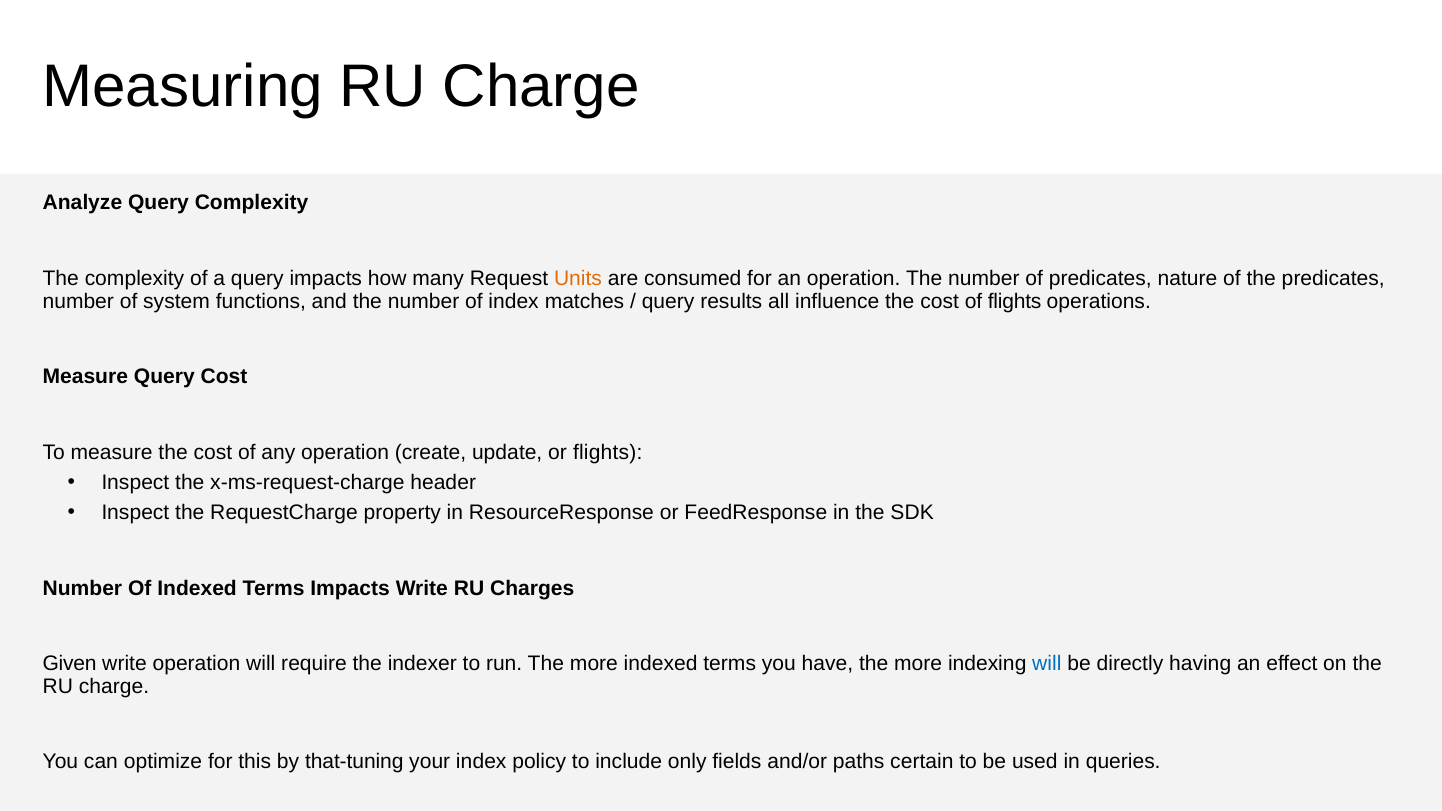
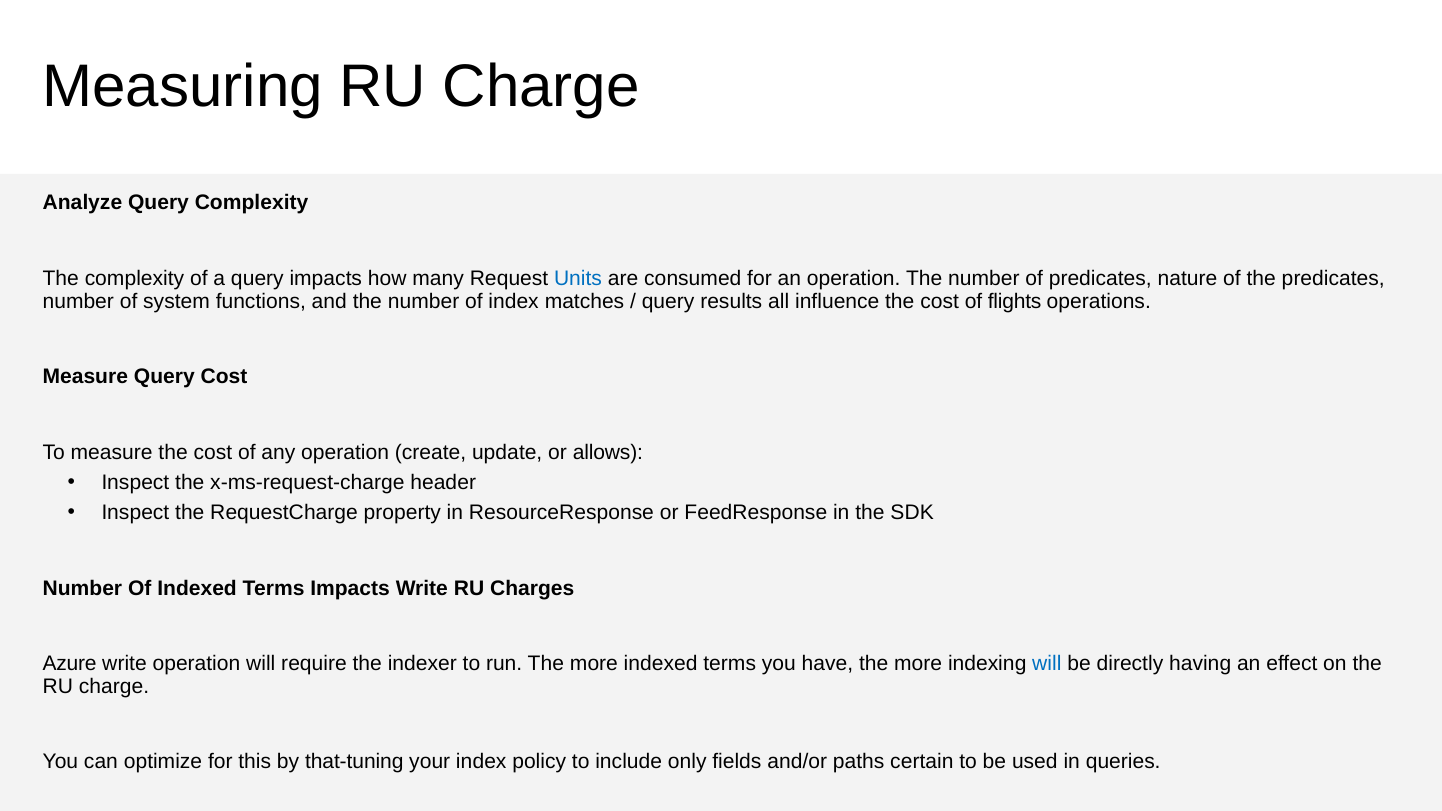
Units colour: orange -> blue (578, 279)
or flights: flights -> allows (608, 452)
Given: Given -> Azure (70, 664)
